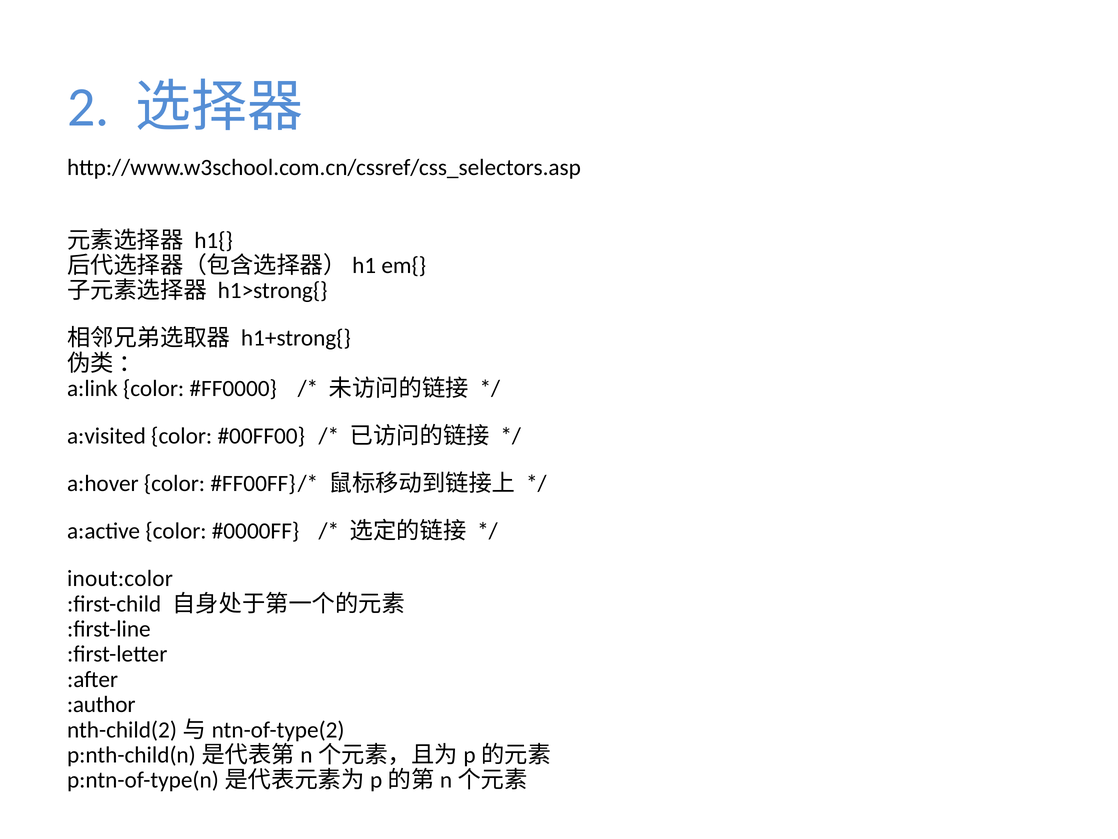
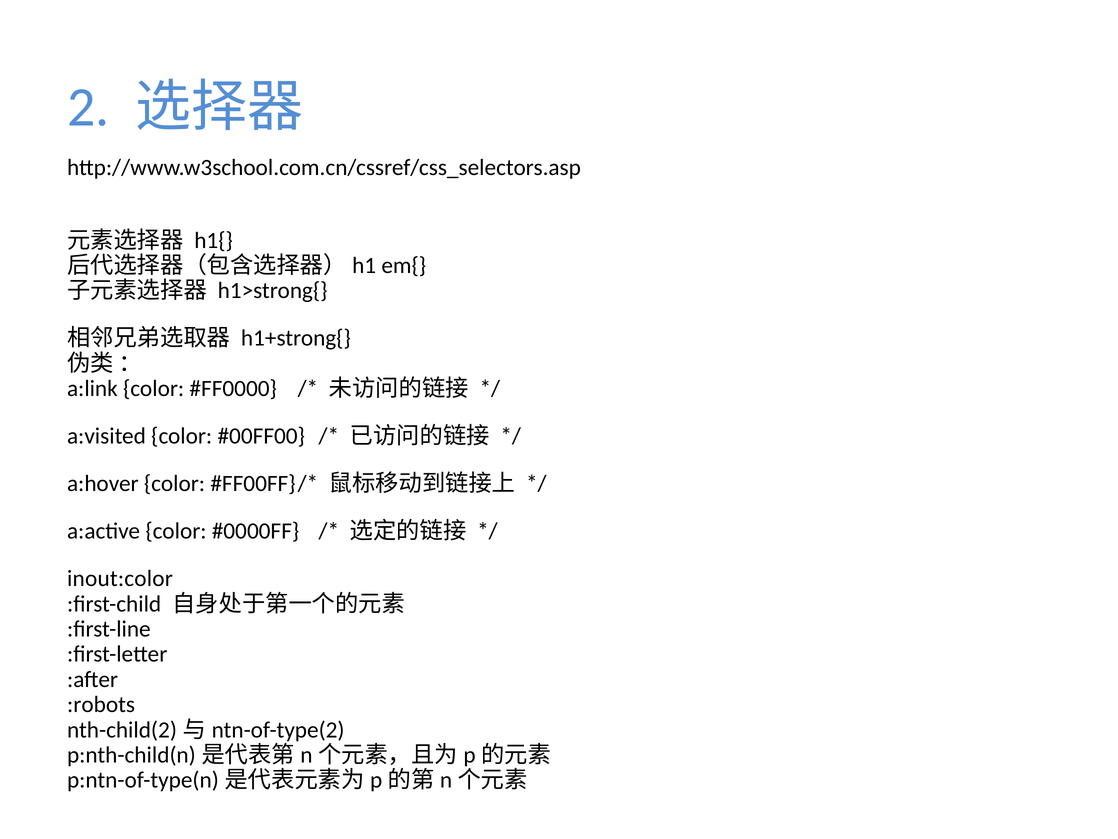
:author: :author -> :robots (101, 704)
